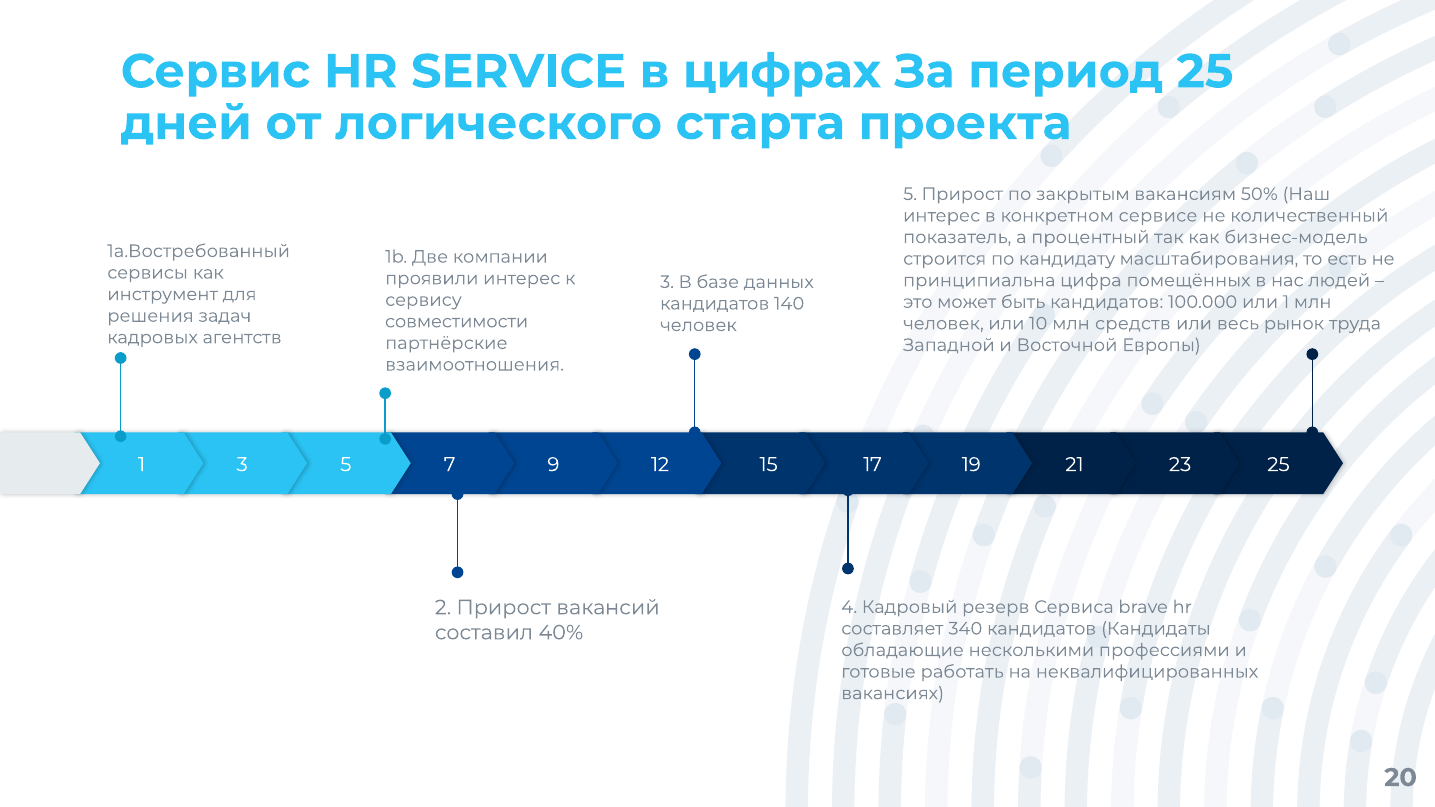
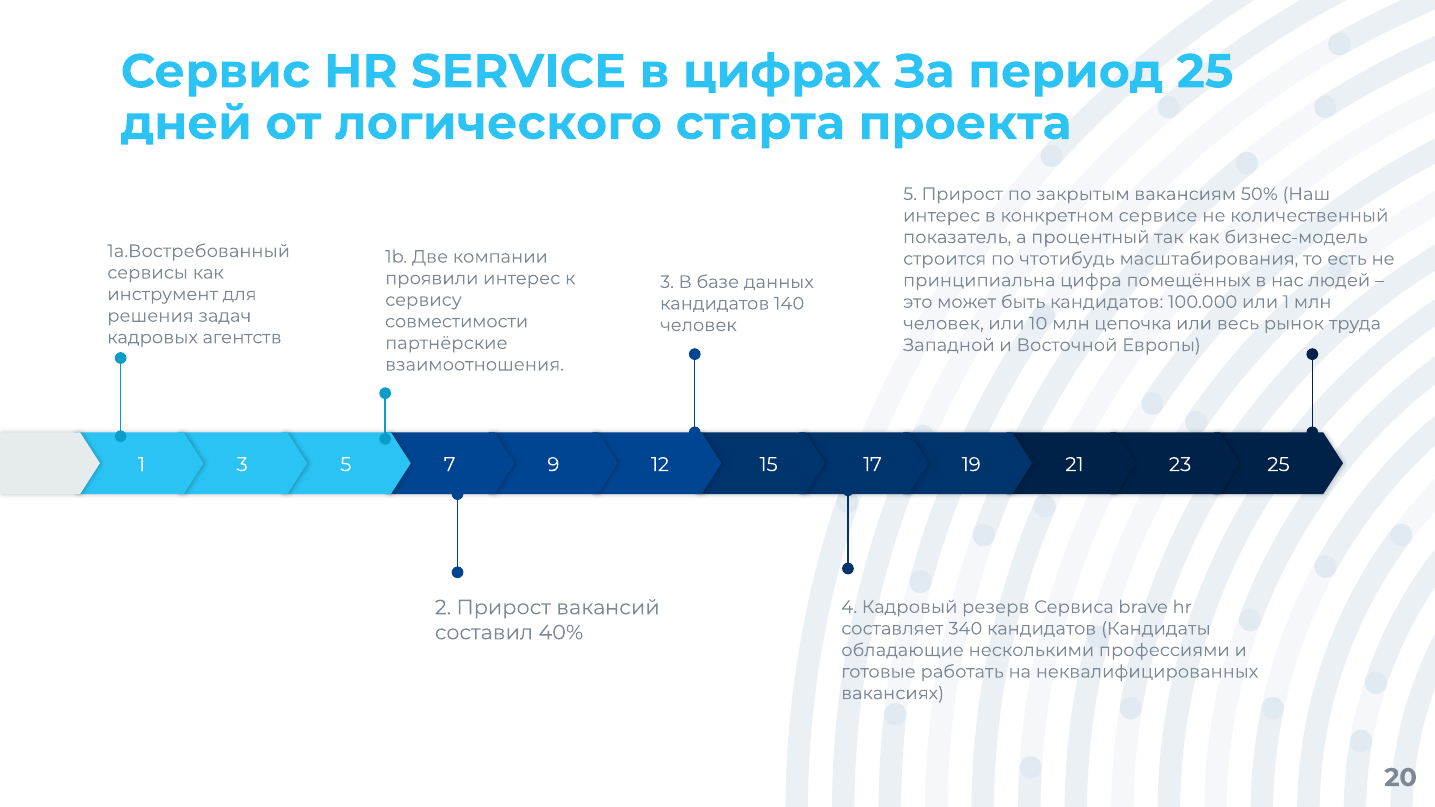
кандидату: кандидату -> чтотибудь (1067, 259)
средств: средств -> цепочка (1133, 324)
